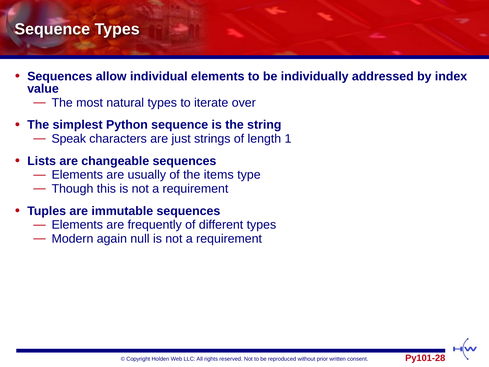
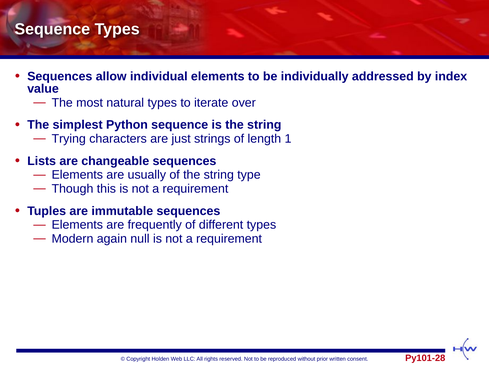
Speak: Speak -> Trying (69, 139)
of the items: items -> string (219, 175)
